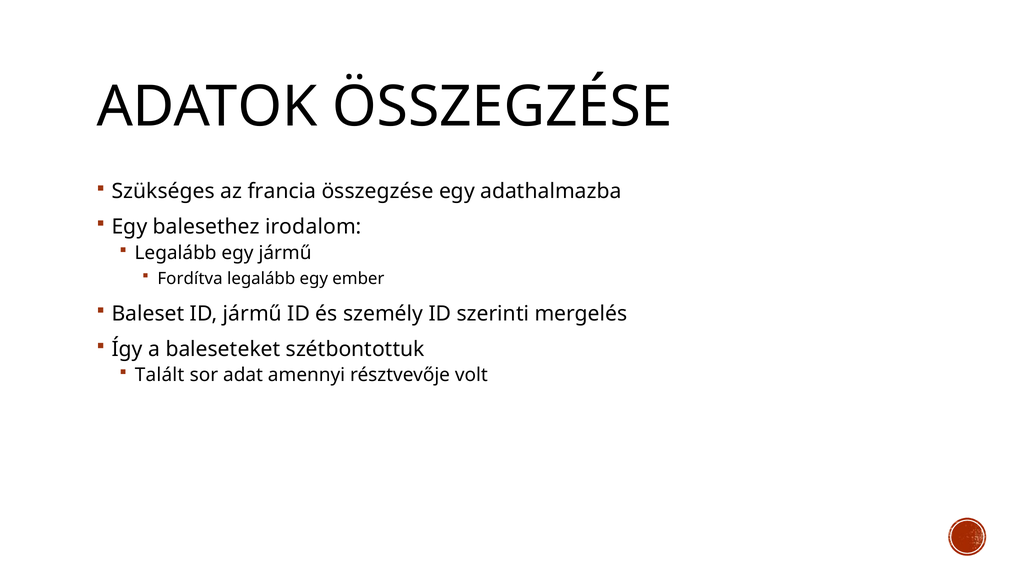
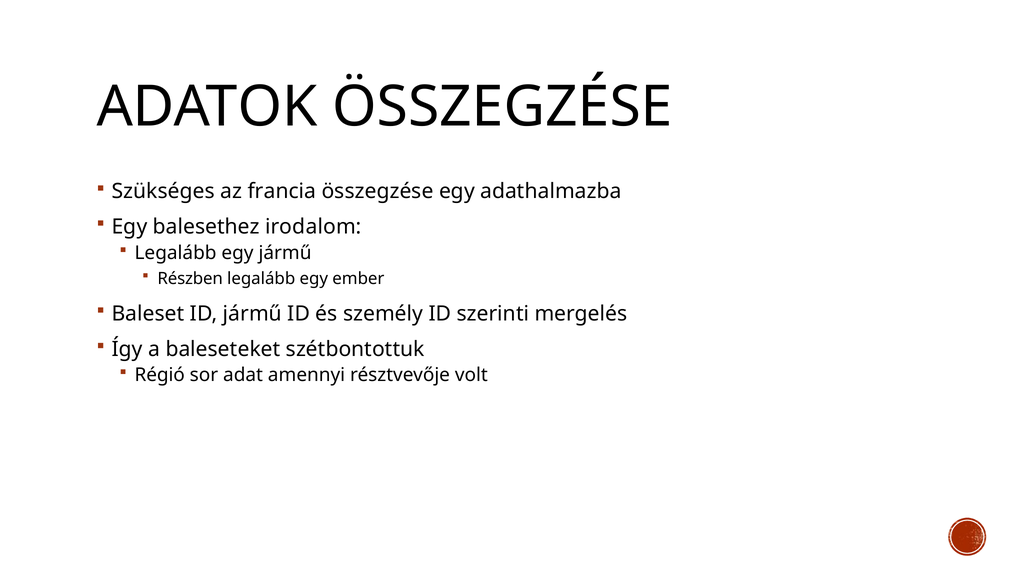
Fordítva: Fordítva -> Részben (190, 279)
Talált: Talált -> Régió (160, 375)
